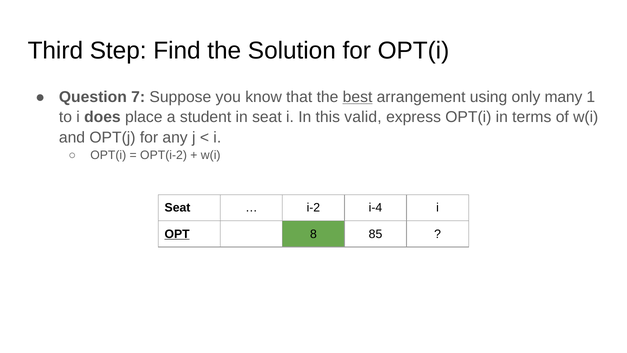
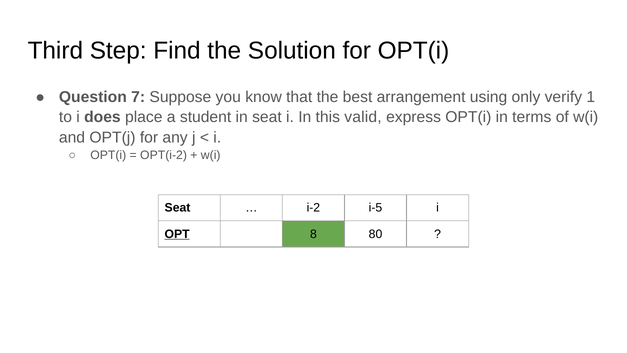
best underline: present -> none (358, 97)
many: many -> verify (563, 97)
i-4: i-4 -> i-5 (375, 208)
85: 85 -> 80 (376, 234)
